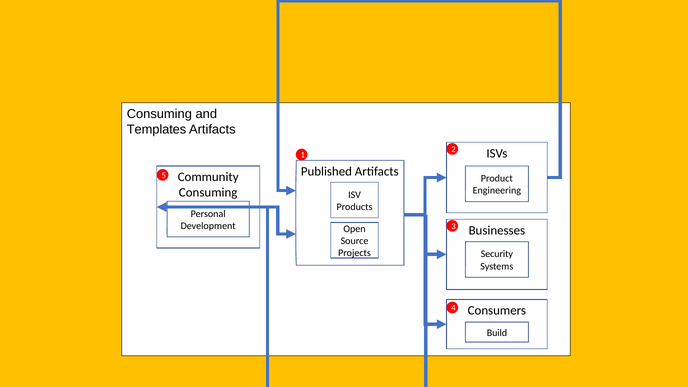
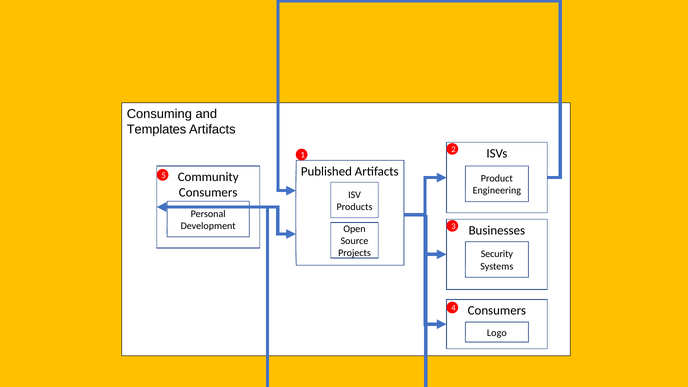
Consuming: Consuming -> Consumers (208, 193)
Build: Build -> Logo (497, 333)
